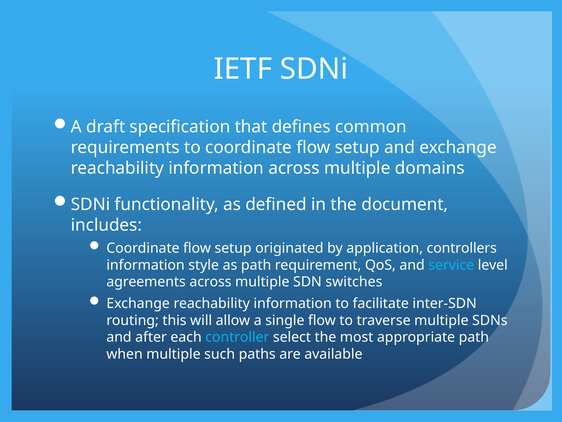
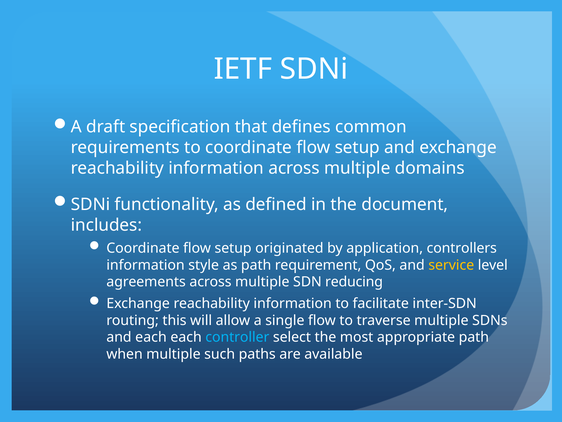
service colour: light blue -> yellow (451, 265)
switches: switches -> reducing (354, 282)
and after: after -> each (151, 337)
